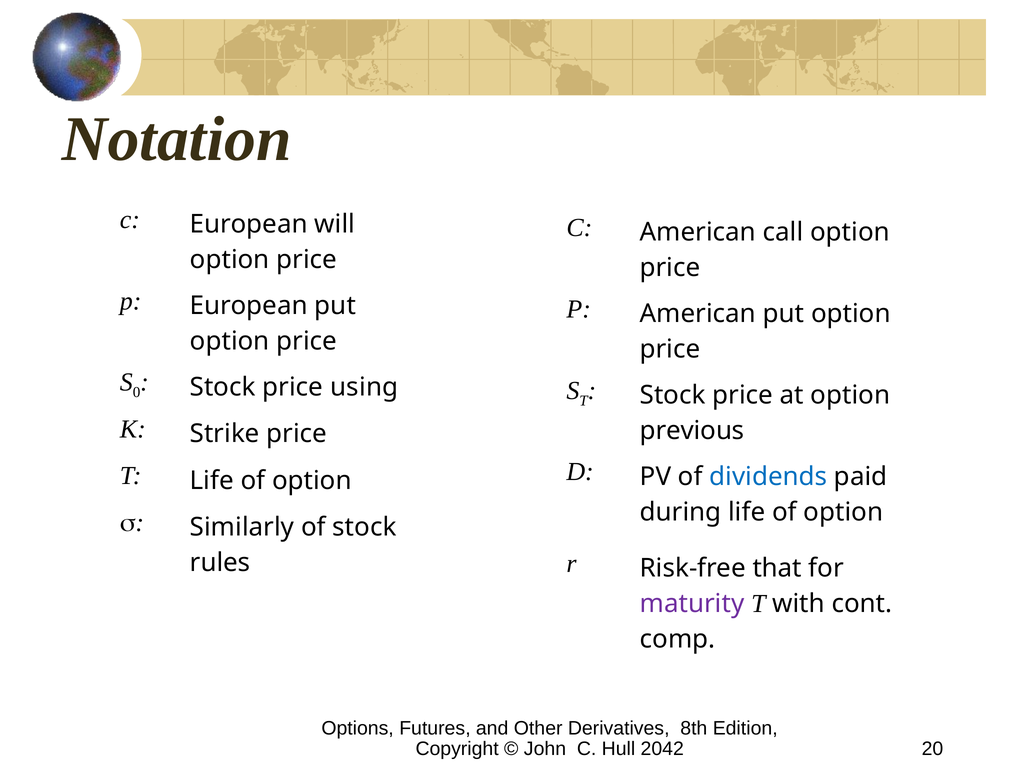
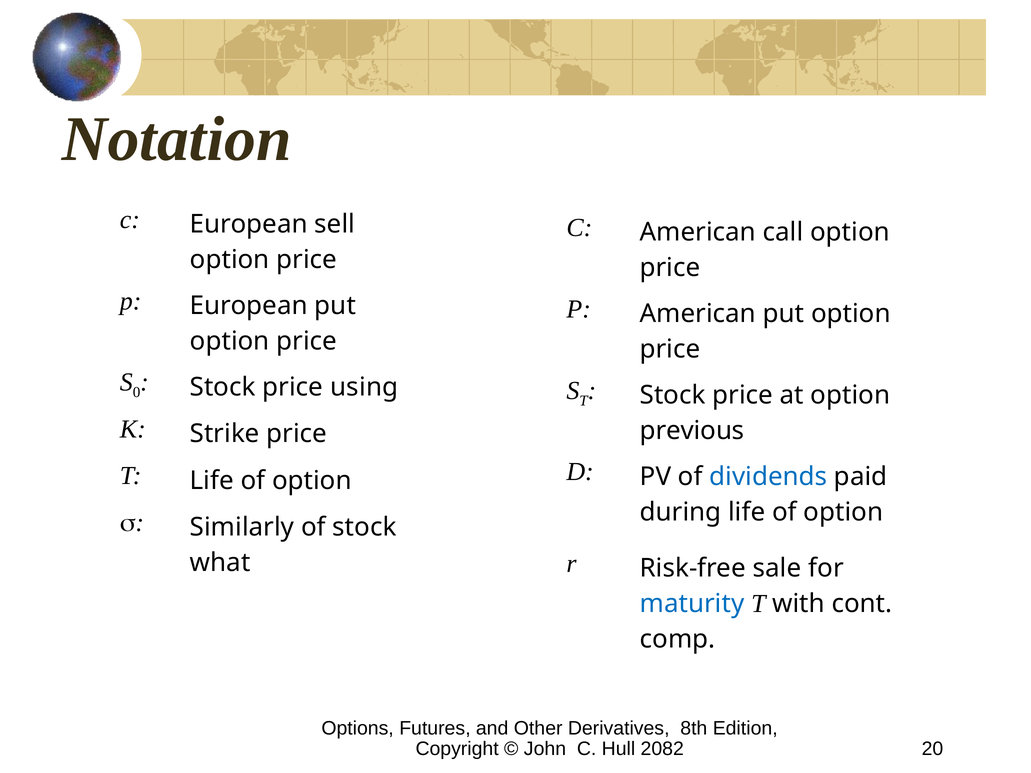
will: will -> sell (335, 224)
that: that -> sale (777, 568)
rules: rules -> what (220, 563)
maturity colour: purple -> blue (692, 604)
2042: 2042 -> 2082 (662, 749)
